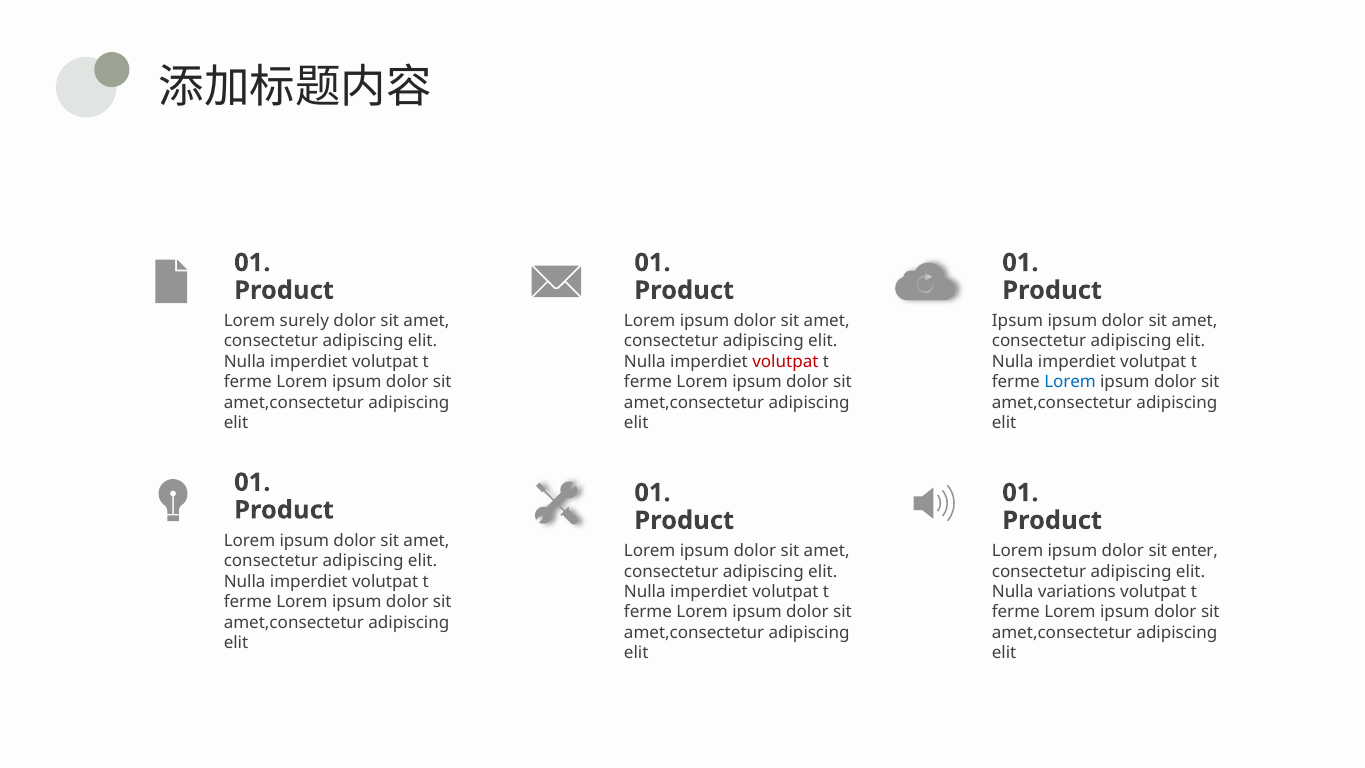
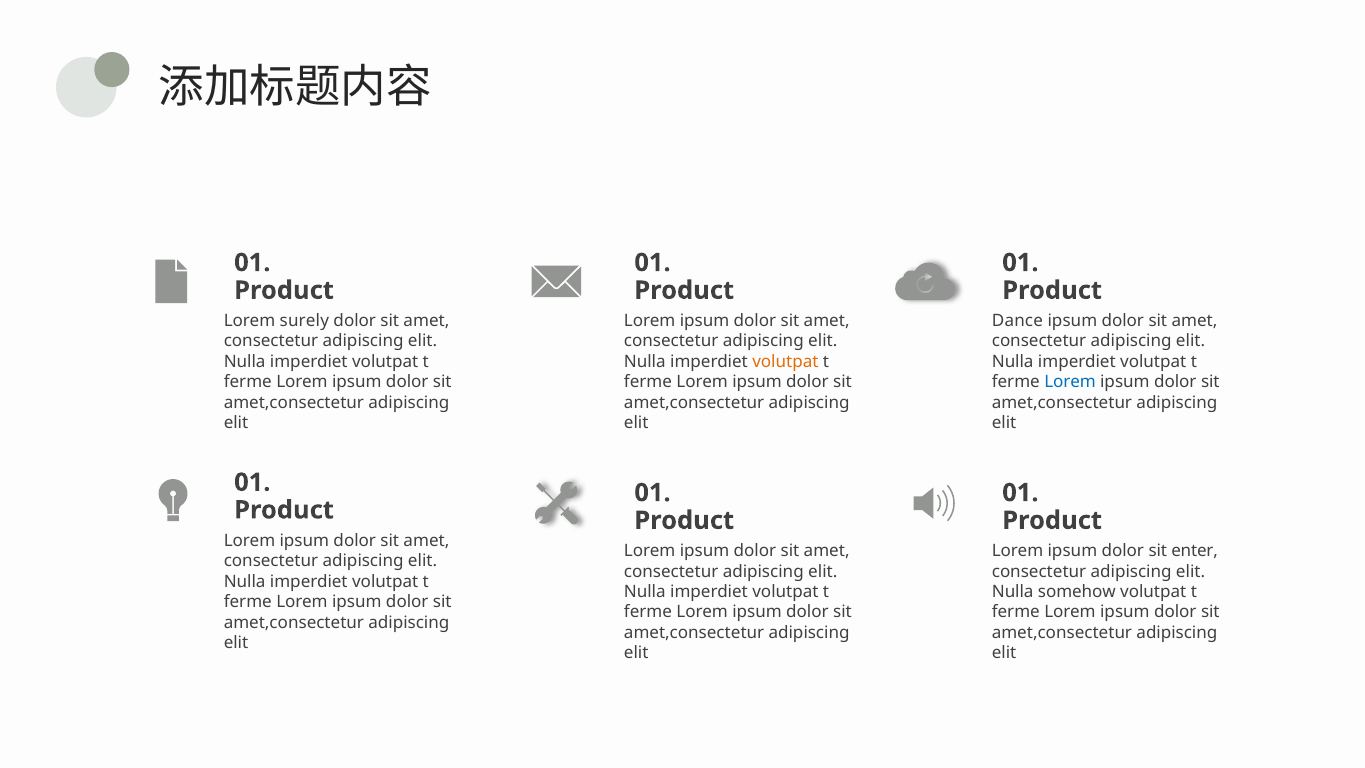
Ipsum: Ipsum -> Dance (1017, 321)
volutpat colour: red -> orange (785, 362)
variations: variations -> somehow (1077, 592)
